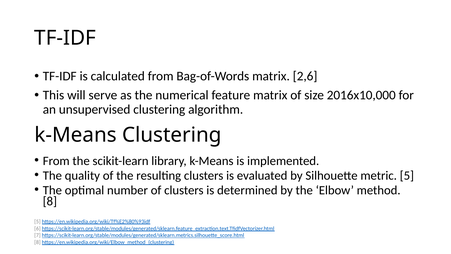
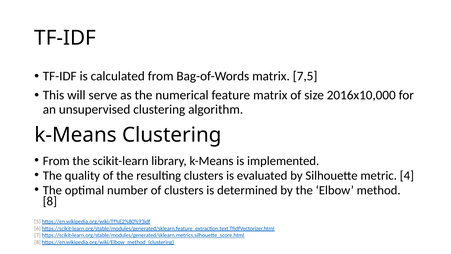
2,6: 2,6 -> 7,5 (305, 76)
metric 5: 5 -> 4 (407, 175)
